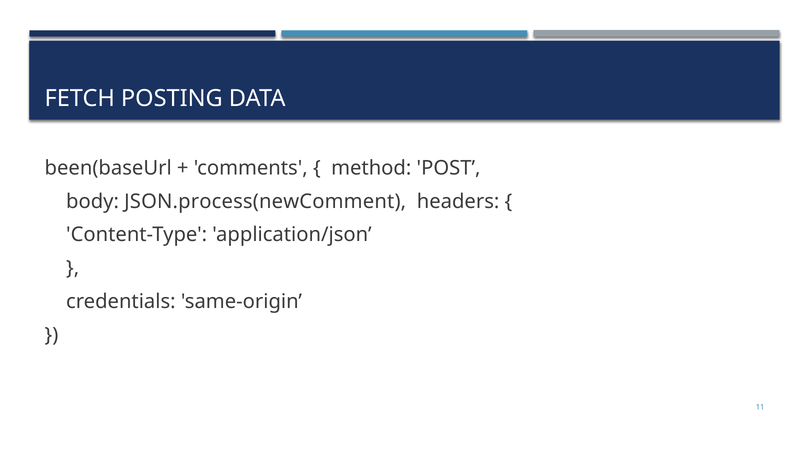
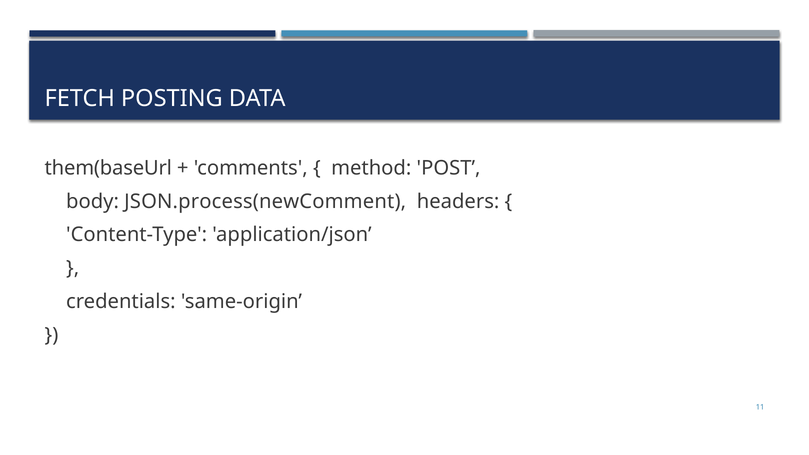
been(baseUrl: been(baseUrl -> them(baseUrl (108, 168)
